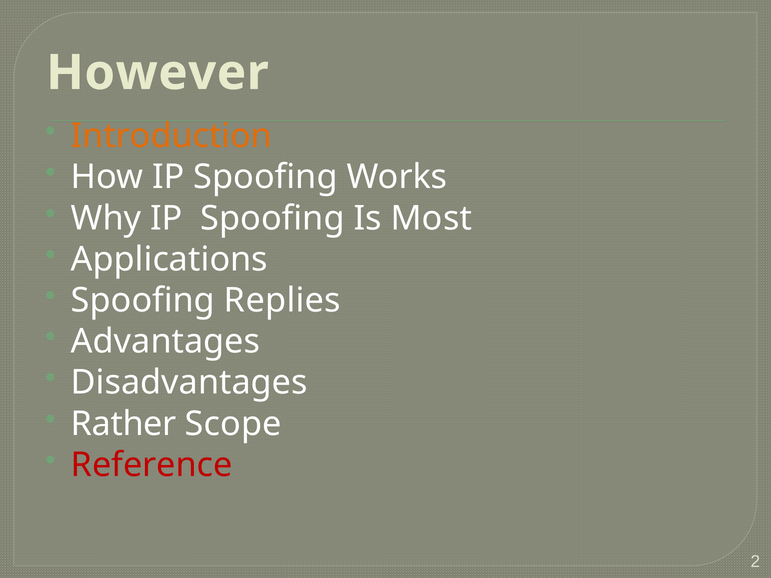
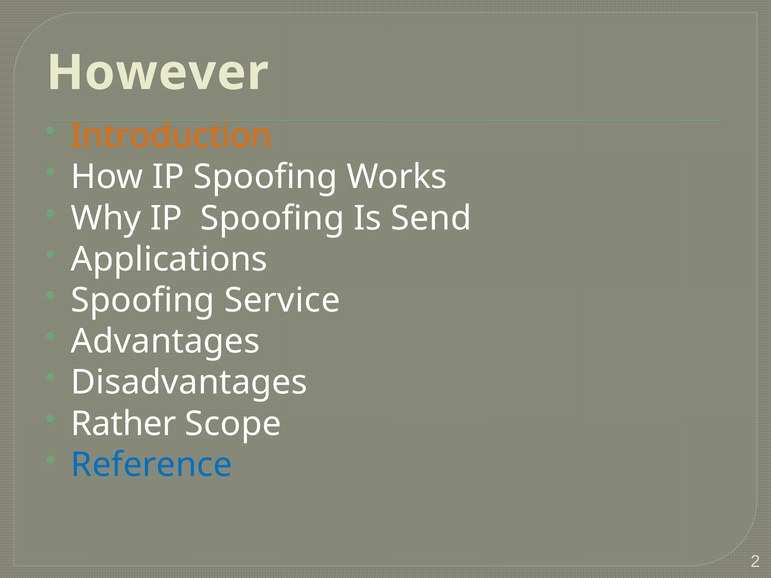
Most: Most -> Send (431, 218)
Replies: Replies -> Service (282, 301)
Reference colour: red -> blue (152, 465)
